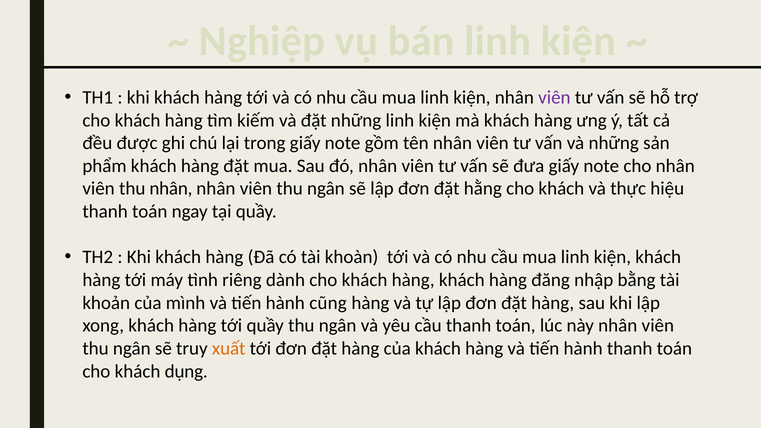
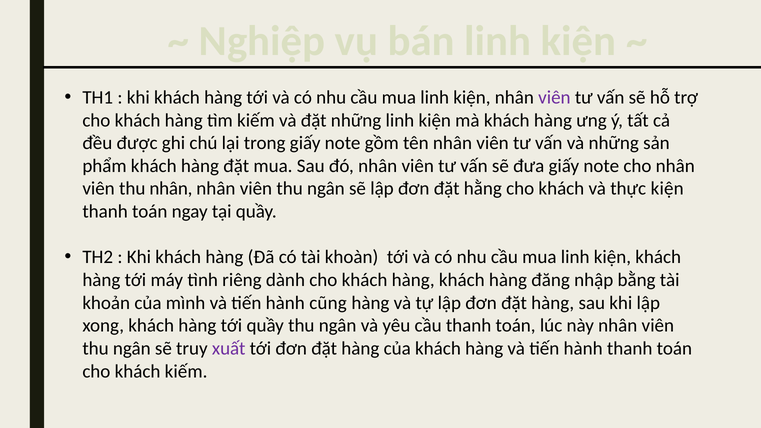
thực hiệu: hiệu -> kiện (667, 189)
xuất colour: orange -> purple (229, 349)
khách dụng: dụng -> kiếm (186, 371)
